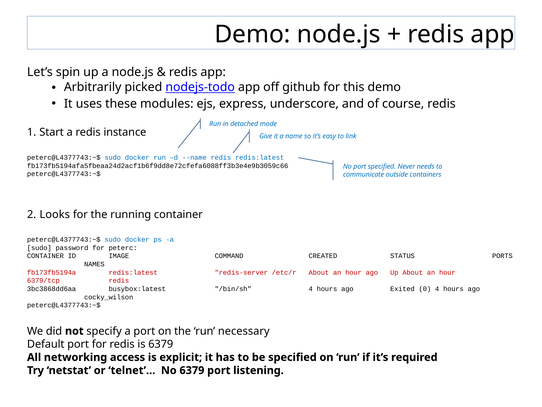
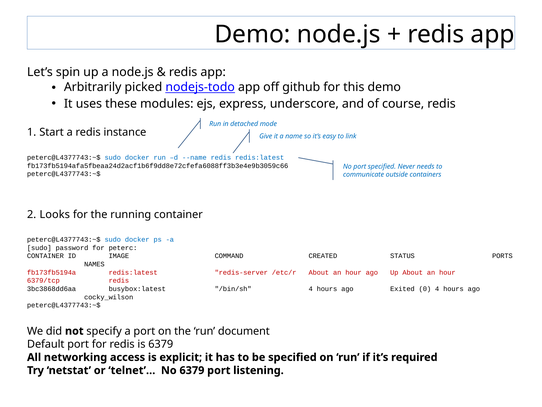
necessary: necessary -> document (244, 331)
